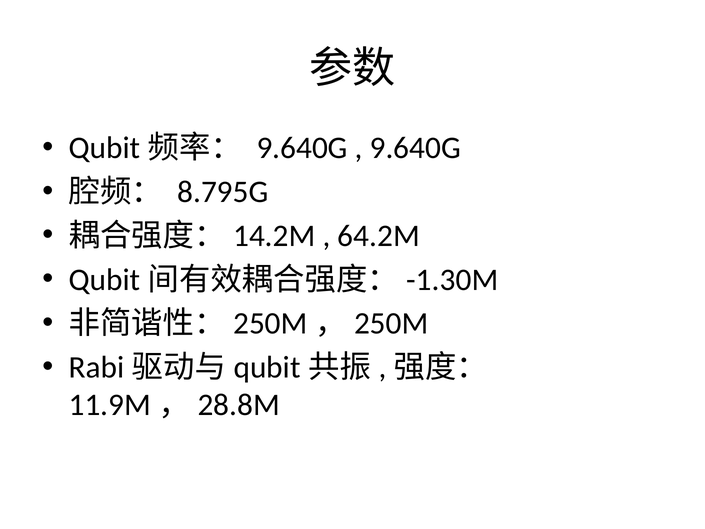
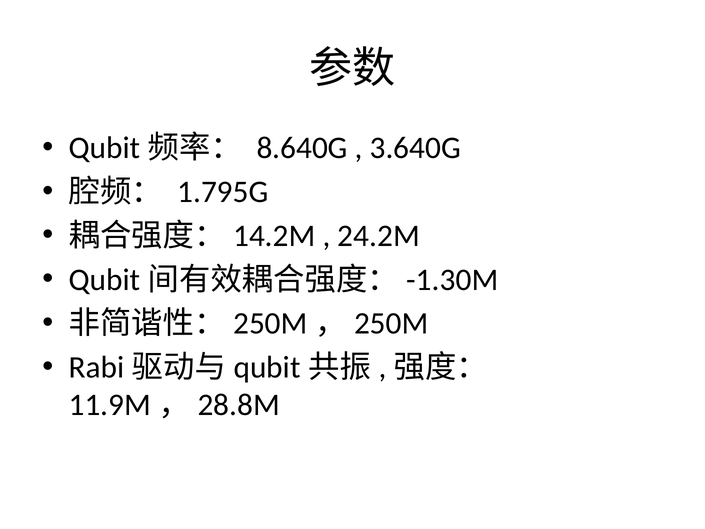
9.640G: 9.640G -> 8.640G (302, 148)
9.640G: 9.640G -> 3.640G (415, 148)
8.795G: 8.795G -> 1.795G (223, 192)
64.2M: 64.2M -> 24.2M (379, 236)
